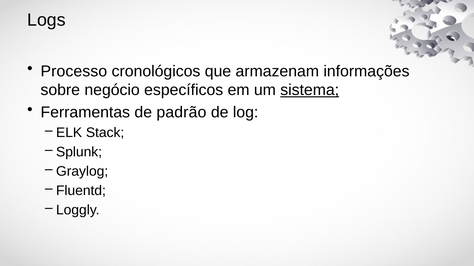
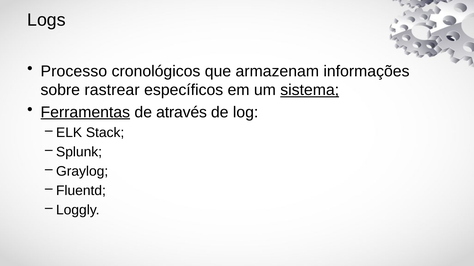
negócio: negócio -> rastrear (112, 90)
Ferramentas underline: none -> present (85, 112)
padrão: padrão -> através (182, 112)
